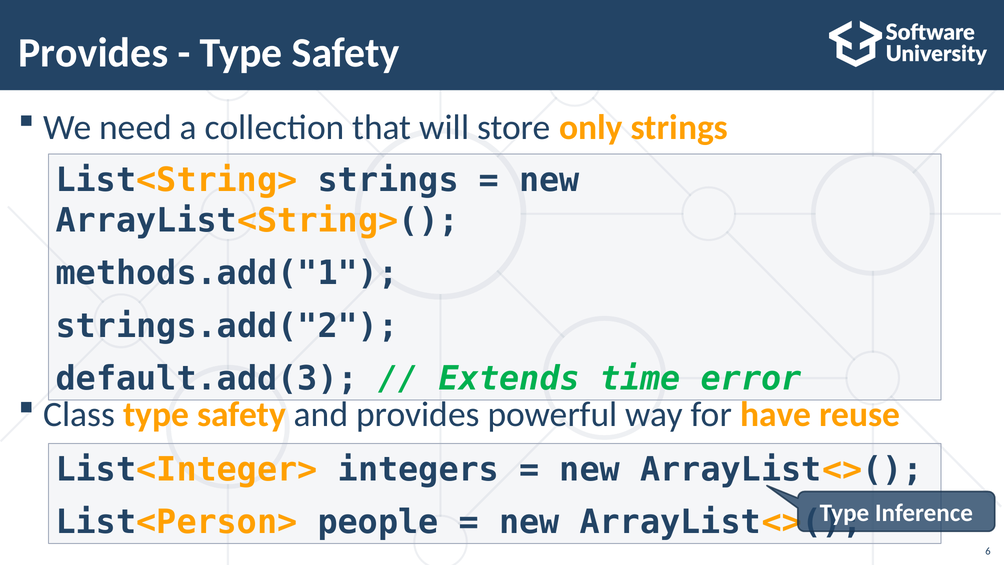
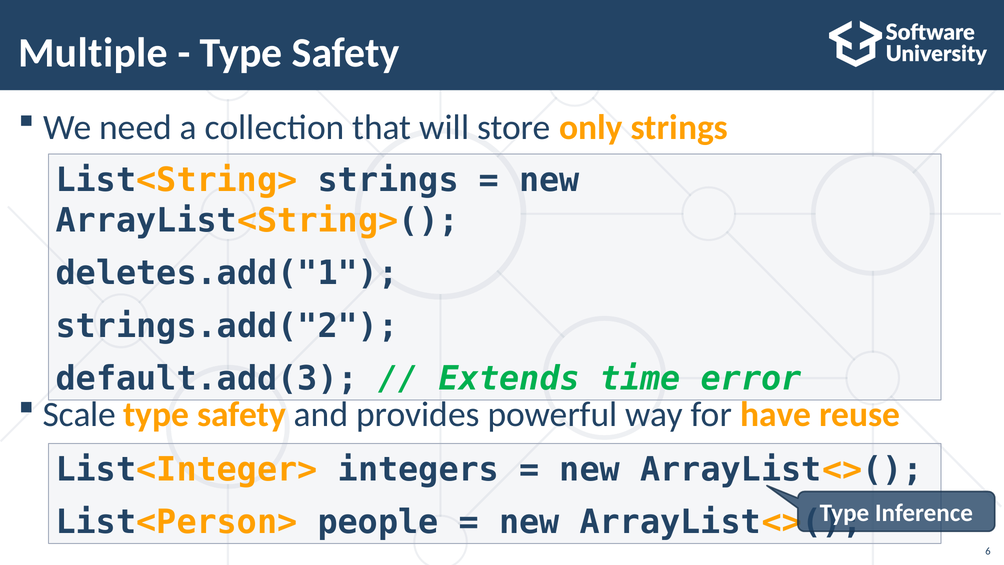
Provides: Provides -> Multiple (93, 53)
methods.add("1: methods.add("1 -> deletes.add("1 (227, 273)
Class: Class -> Scale (79, 414)
